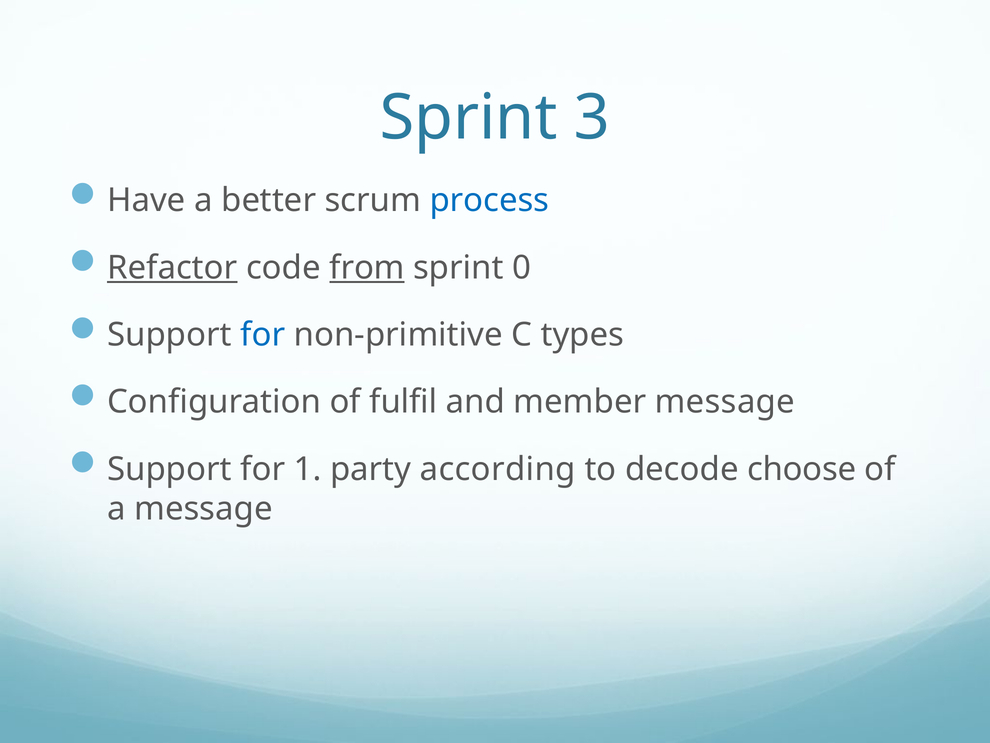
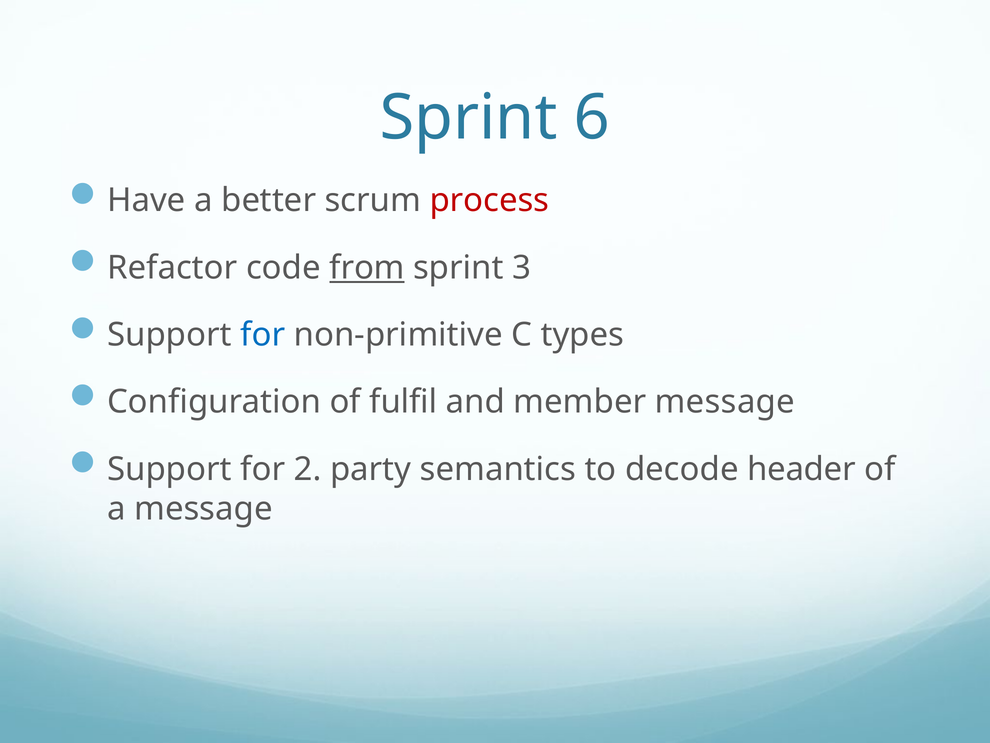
3: 3 -> 6 (592, 118)
process colour: blue -> red (489, 200)
Refactor underline: present -> none (172, 267)
0: 0 -> 3 (521, 267)
1: 1 -> 2 (308, 469)
according: according -> semantics (498, 469)
choose: choose -> header (802, 469)
